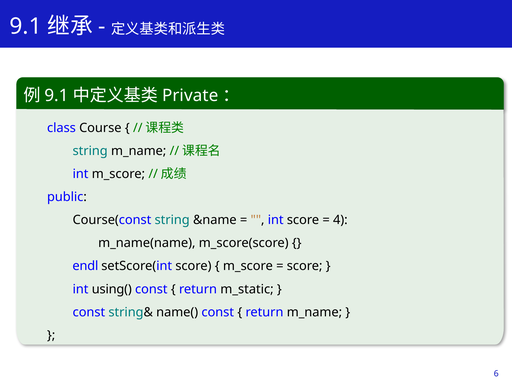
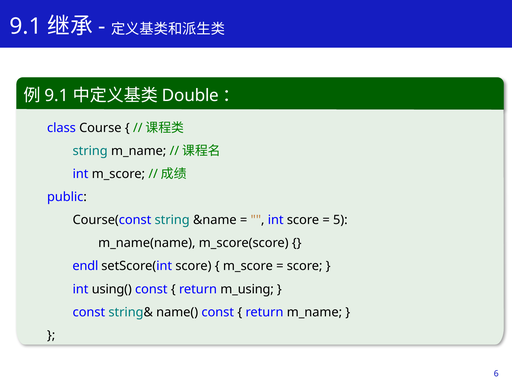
Private: Private -> Double (190, 96)
4: 4 -> 5 (340, 220)
m_static: m_static -> m_using (247, 289)
